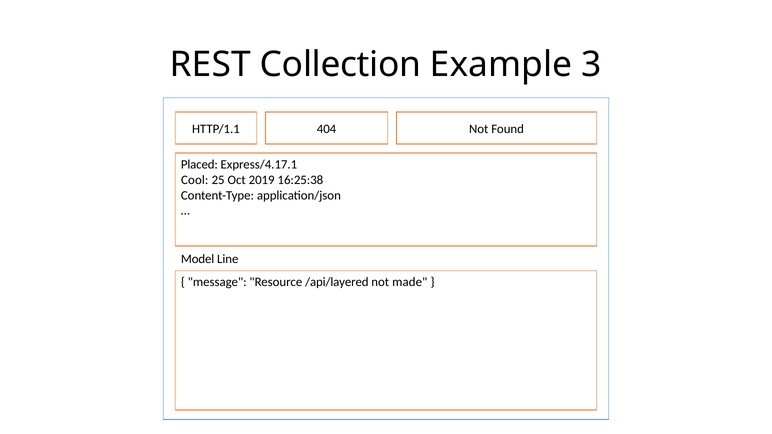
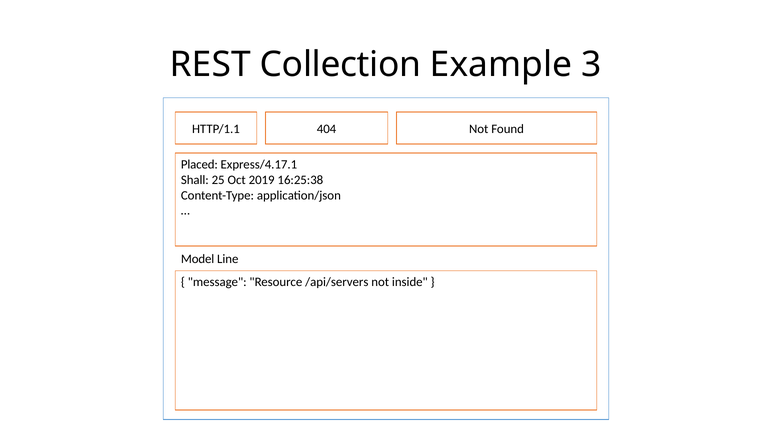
Cool: Cool -> Shall (195, 180)
/api/layered: /api/layered -> /api/servers (337, 282)
made: made -> inside (410, 282)
